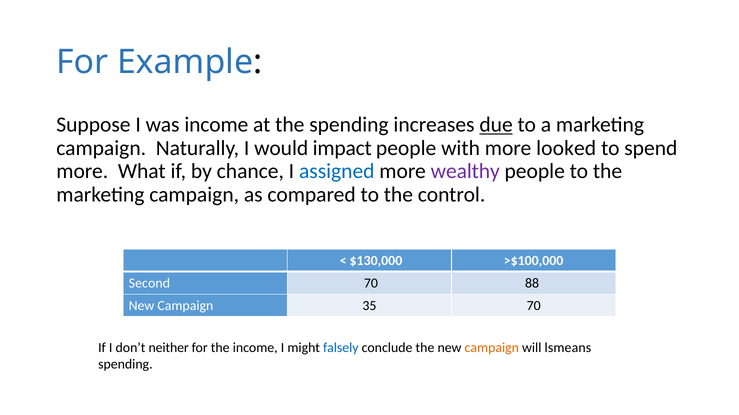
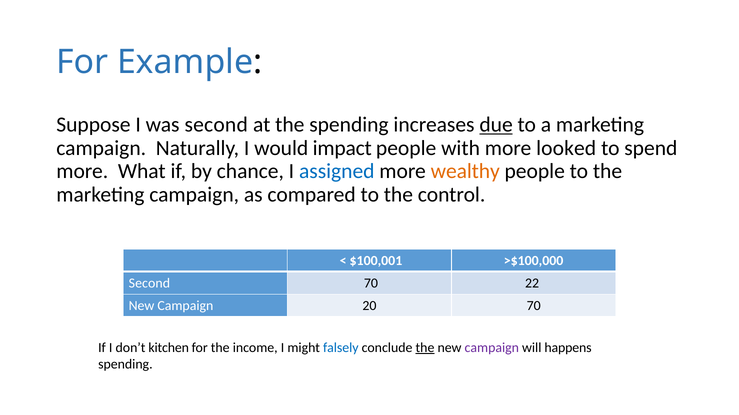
was income: income -> second (216, 125)
wealthy colour: purple -> orange (465, 172)
$130,000: $130,000 -> $100,001 (376, 261)
88: 88 -> 22 (532, 284)
35: 35 -> 20 (369, 306)
neither: neither -> kitchen (169, 348)
the underline: none -> present (425, 348)
campaign colour: orange -> purple (492, 348)
lsmeans: lsmeans -> happens (568, 348)
